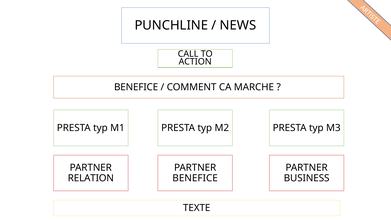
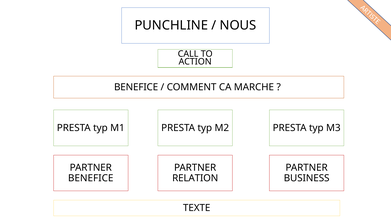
NEWS: NEWS -> NOUS (238, 25)
RELATION: RELATION -> BENEFICE (91, 178)
BENEFICE: BENEFICE -> RELATION (195, 178)
